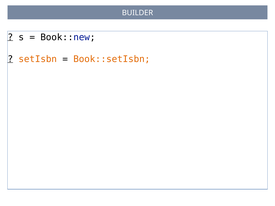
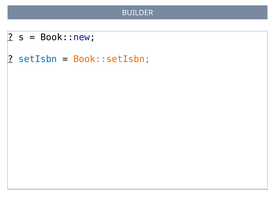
setIsbn colour: orange -> blue (38, 59)
